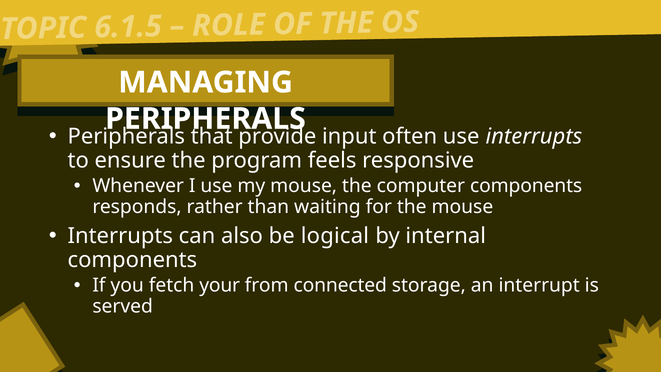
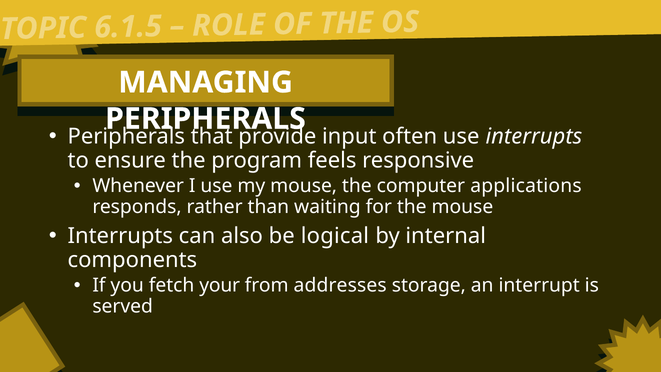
computer components: components -> applications (526, 186)
connected: connected -> addresses (340, 285)
